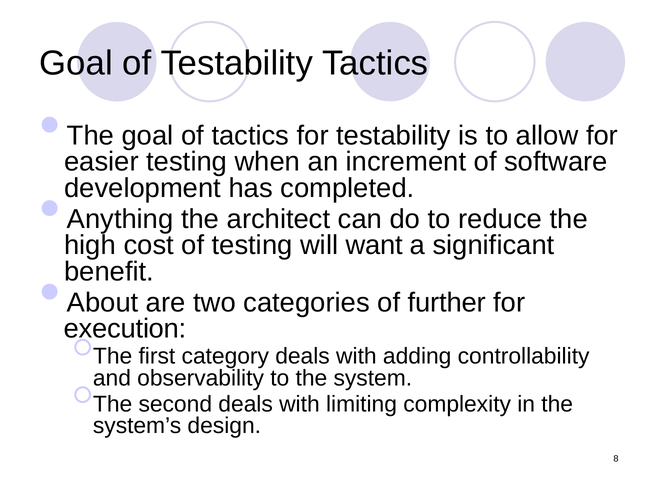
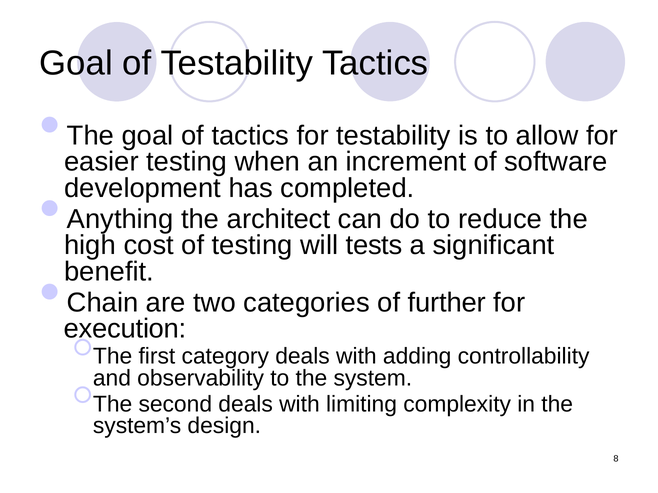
want: want -> tests (374, 246)
About: About -> Chain (103, 303)
